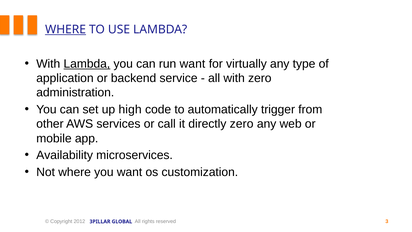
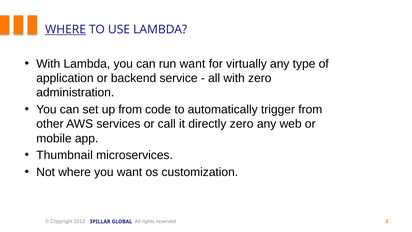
Lambda underline: present -> none (87, 64)
up high: high -> from (130, 109)
Availability: Availability -> Thumbnail (65, 155)
